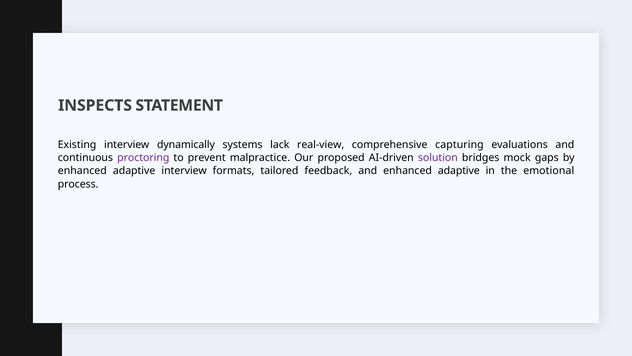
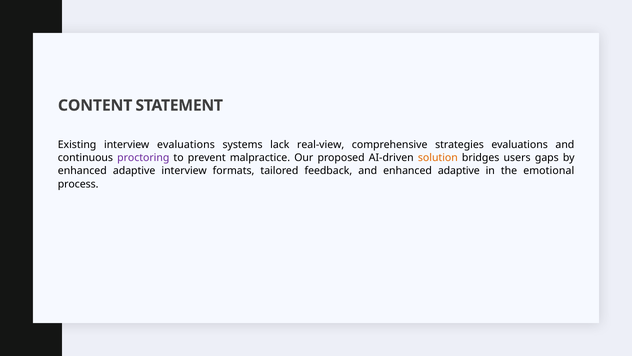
INSPECTS: INSPECTS -> CONTENT (95, 105)
interview dynamically: dynamically -> evaluations (186, 144)
capturing: capturing -> strategies (459, 144)
solution colour: purple -> orange (438, 158)
mock: mock -> users (517, 158)
